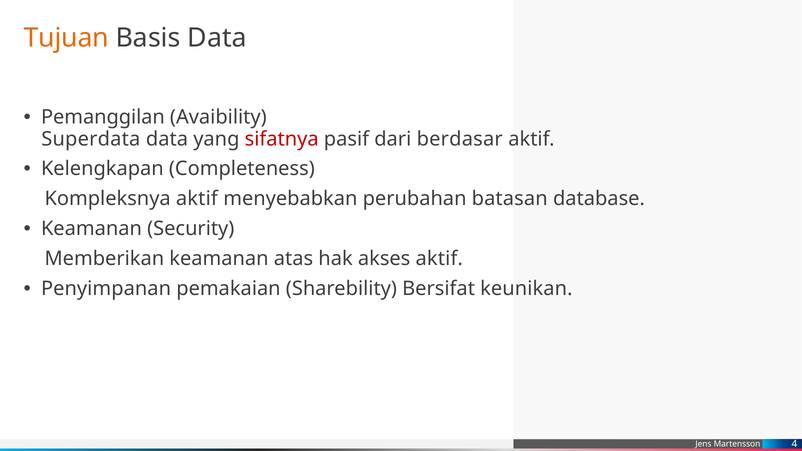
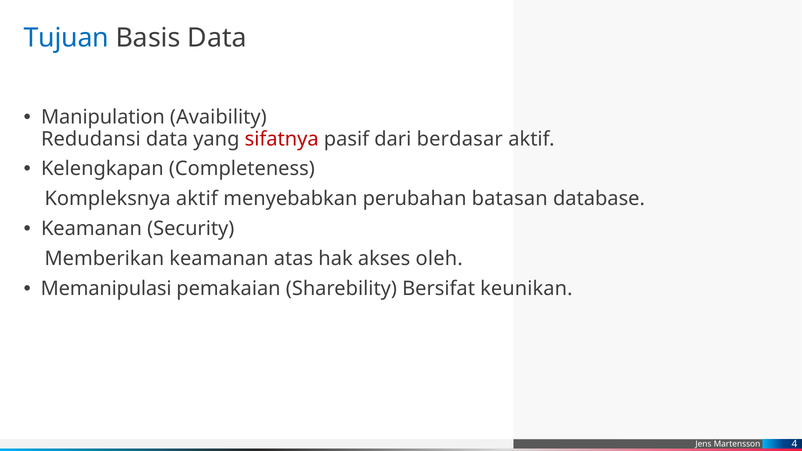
Tujuan colour: orange -> blue (66, 38)
Pemanggilan: Pemanggilan -> Manipulation (103, 117)
Superdata: Superdata -> Redudansi (91, 139)
akses aktif: aktif -> oleh (439, 259)
Penyimpanan: Penyimpanan -> Memanipulasi (106, 289)
